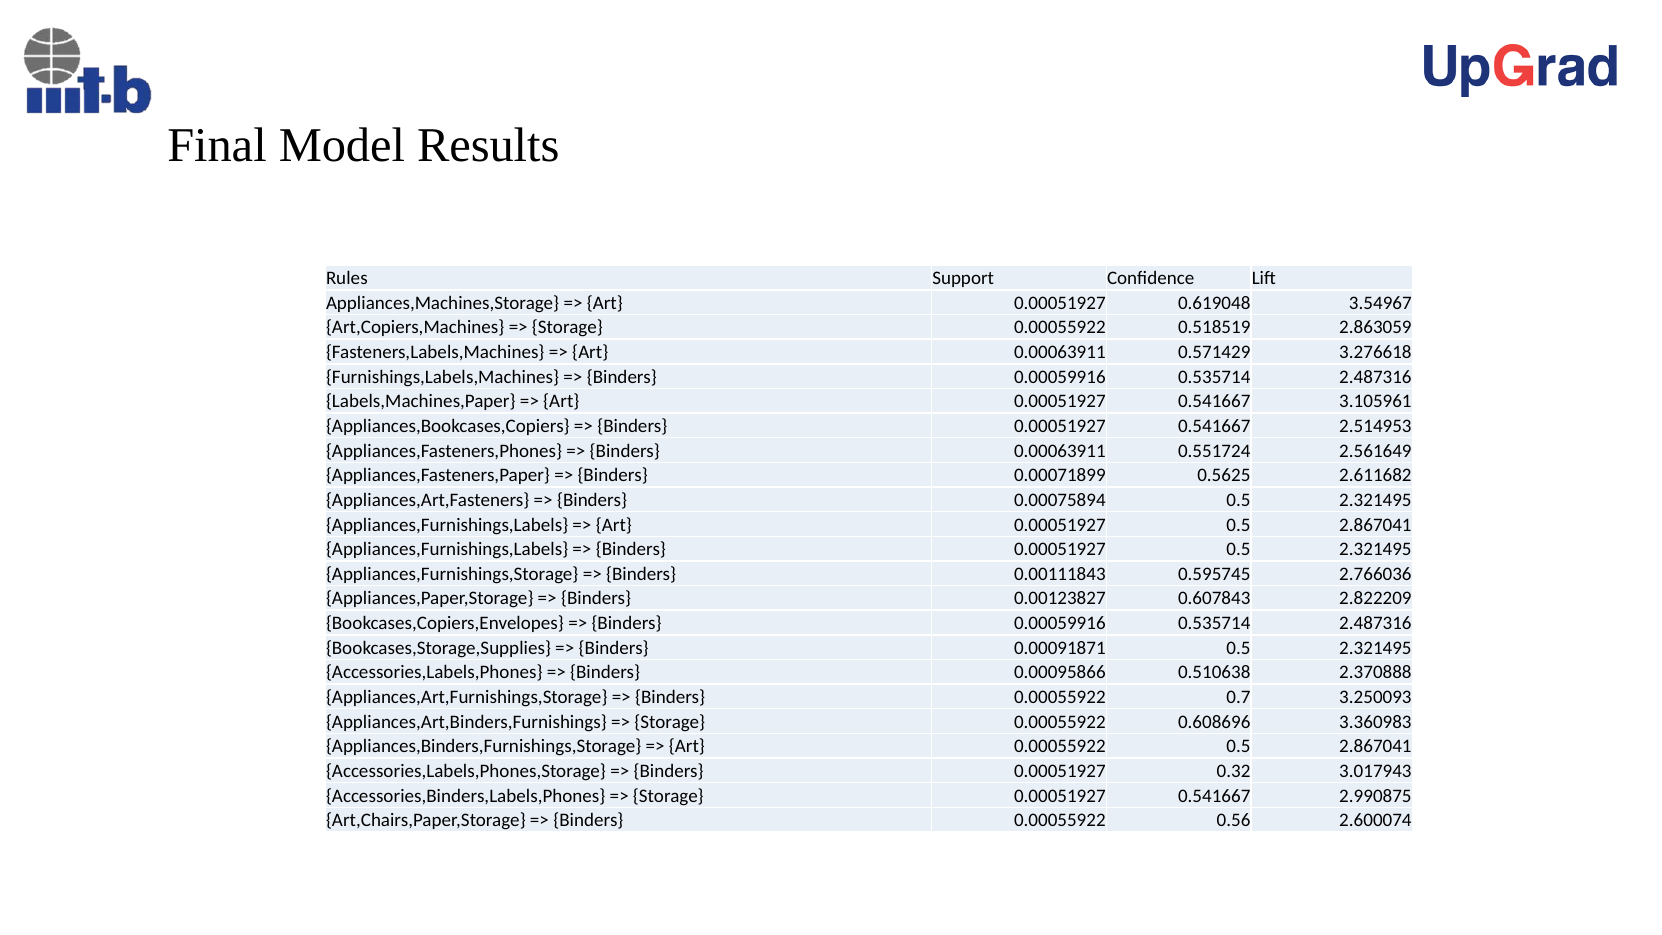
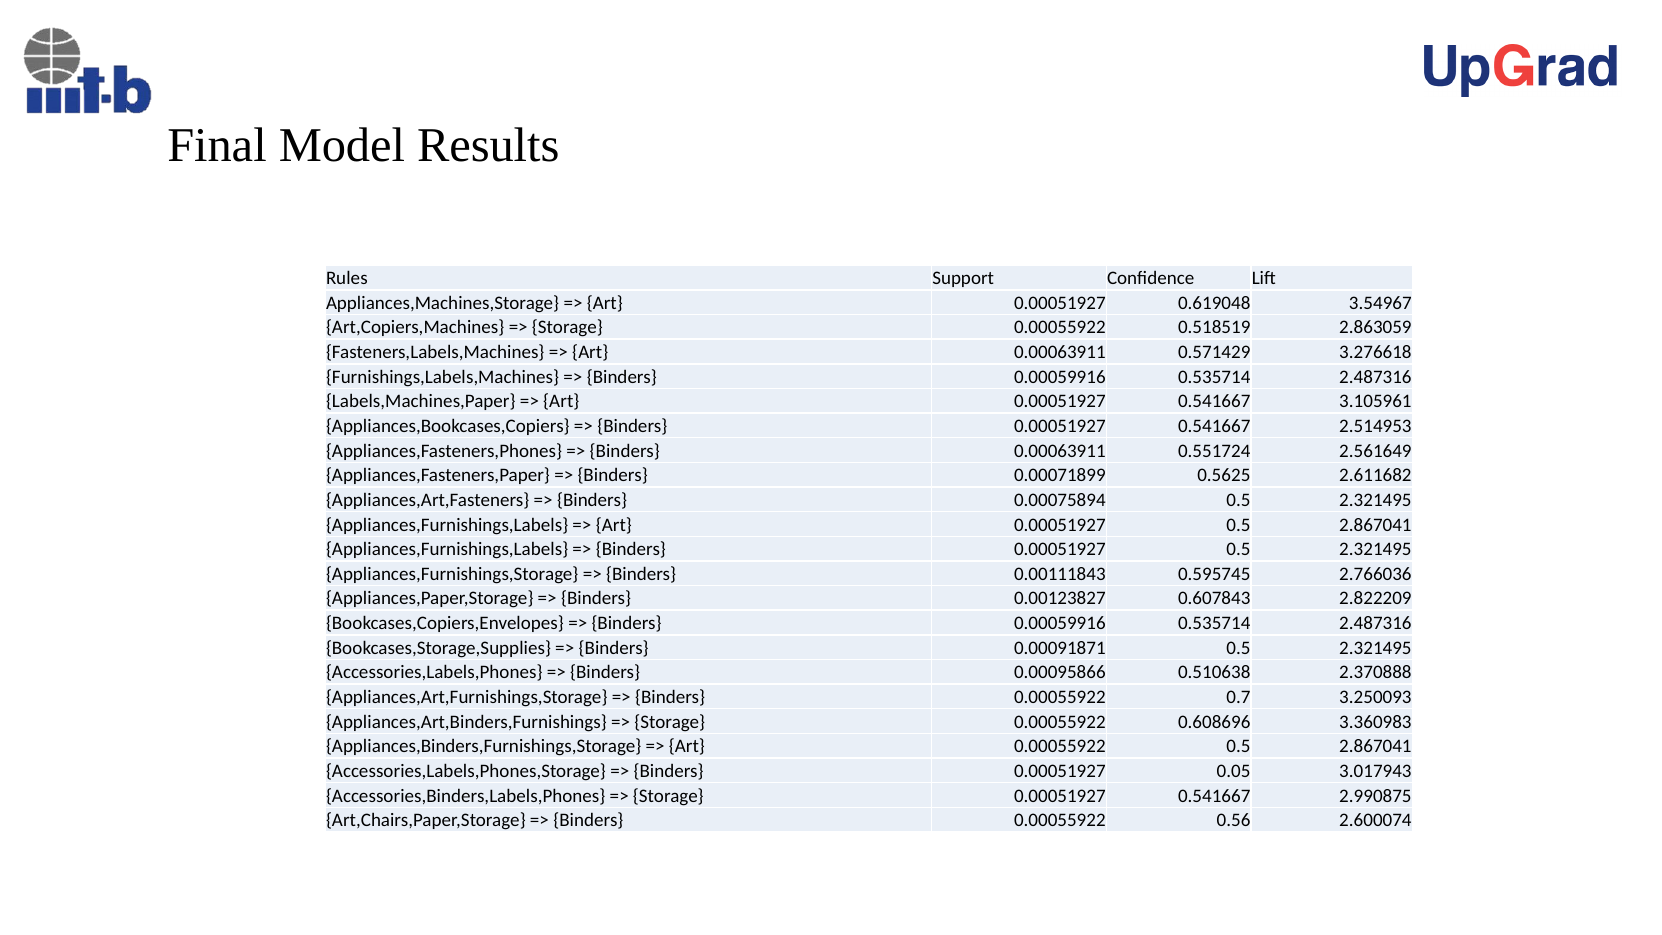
0.32: 0.32 -> 0.05 (1234, 771)
